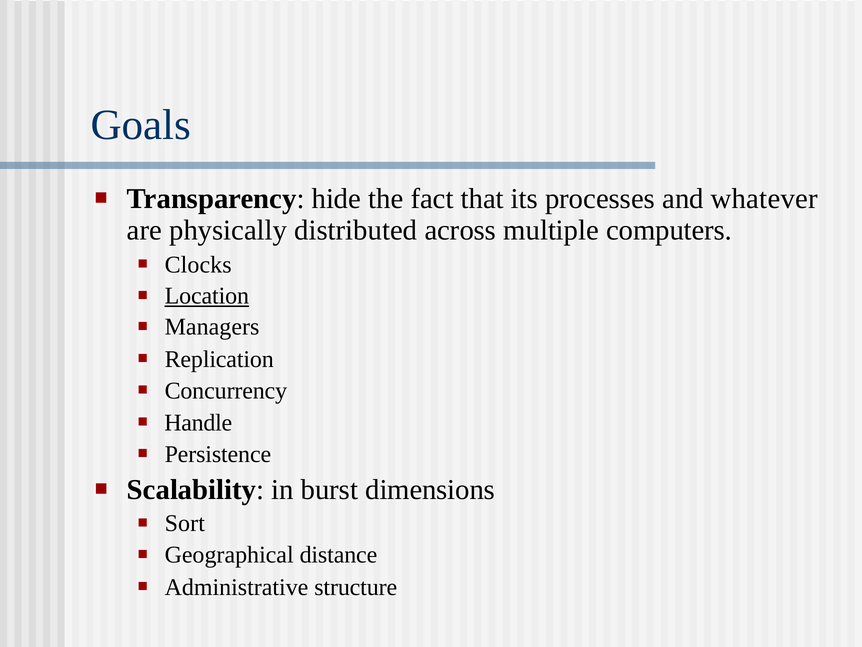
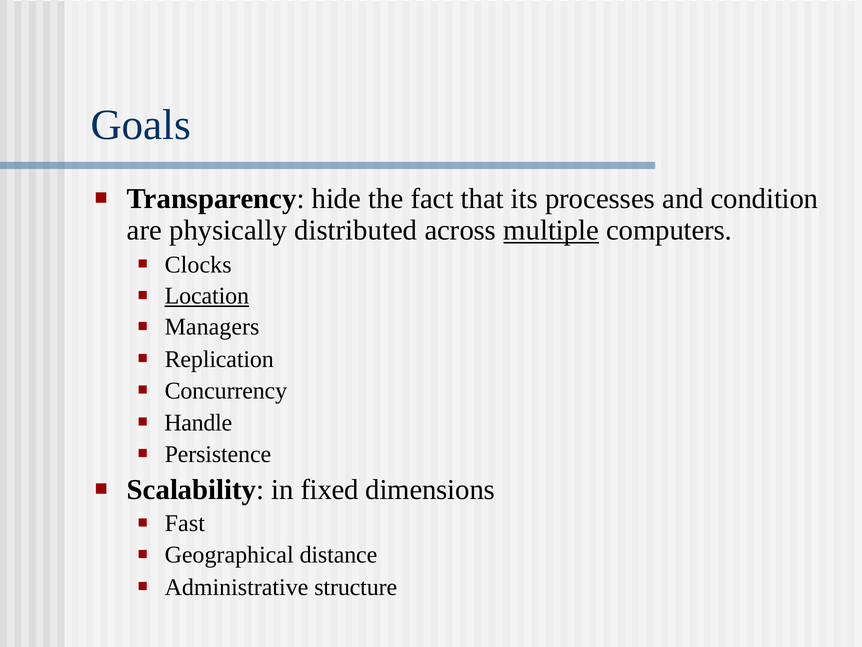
whatever: whatever -> condition (765, 199)
multiple underline: none -> present (551, 230)
burst: burst -> fixed (330, 489)
Sort: Sort -> Fast (185, 523)
